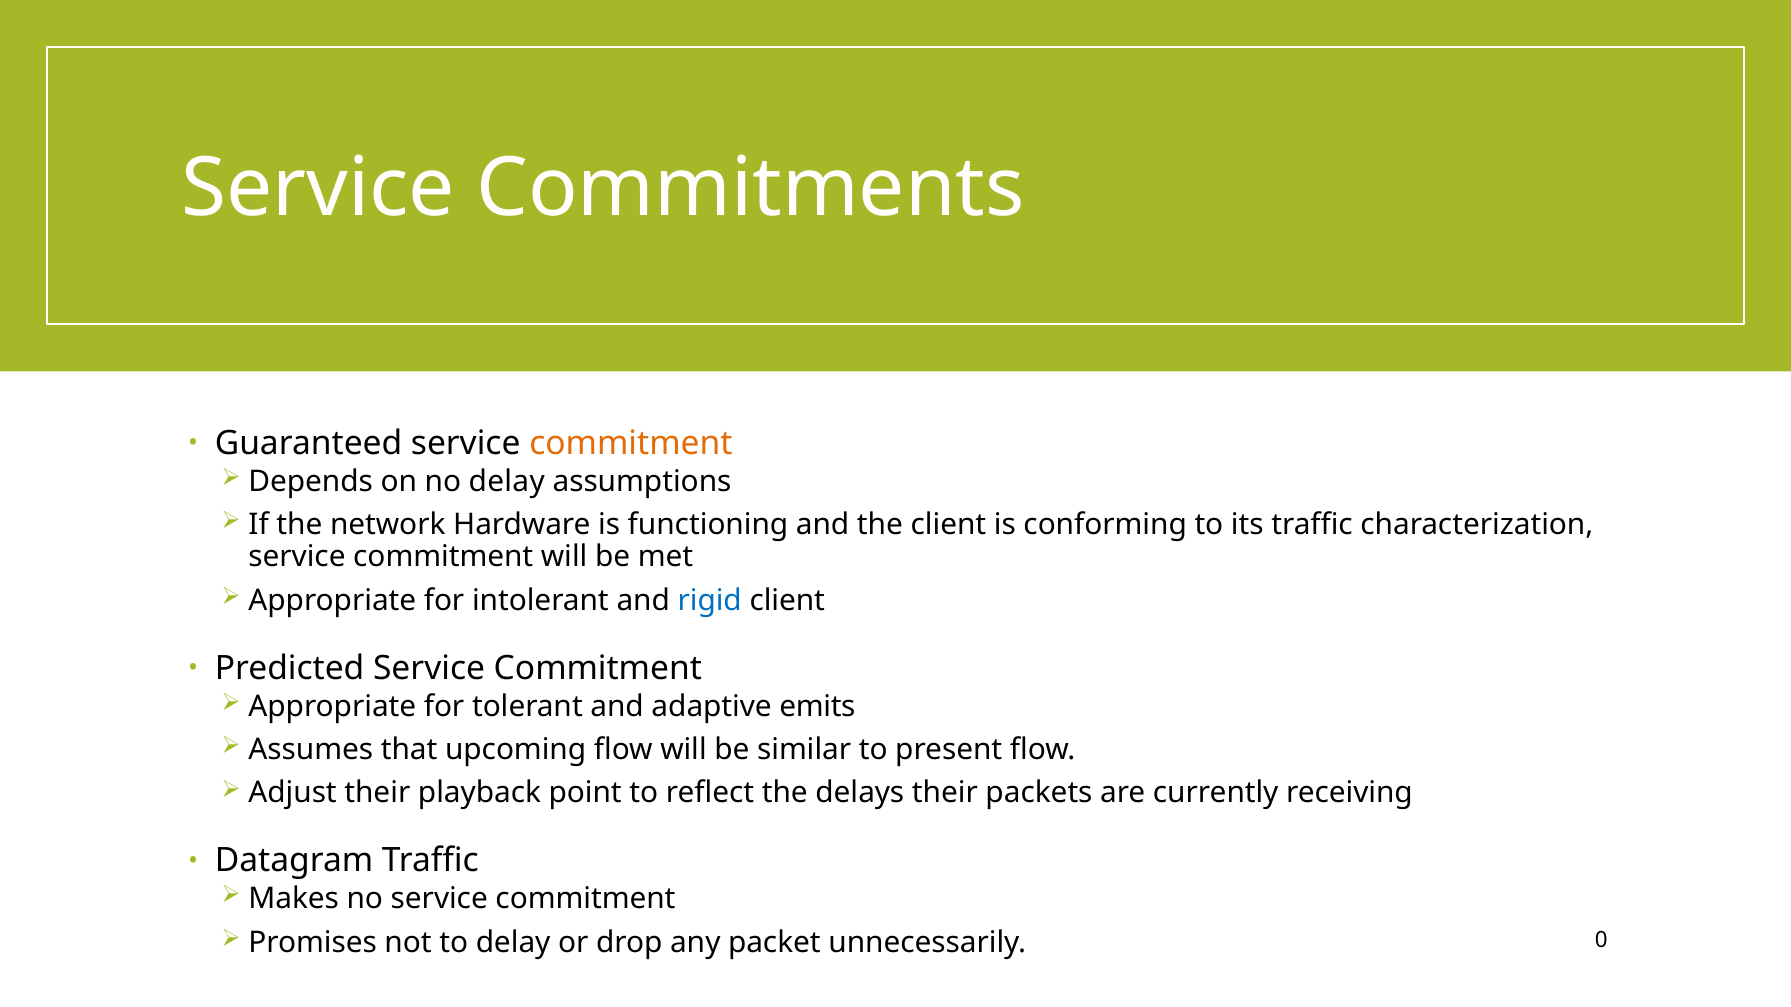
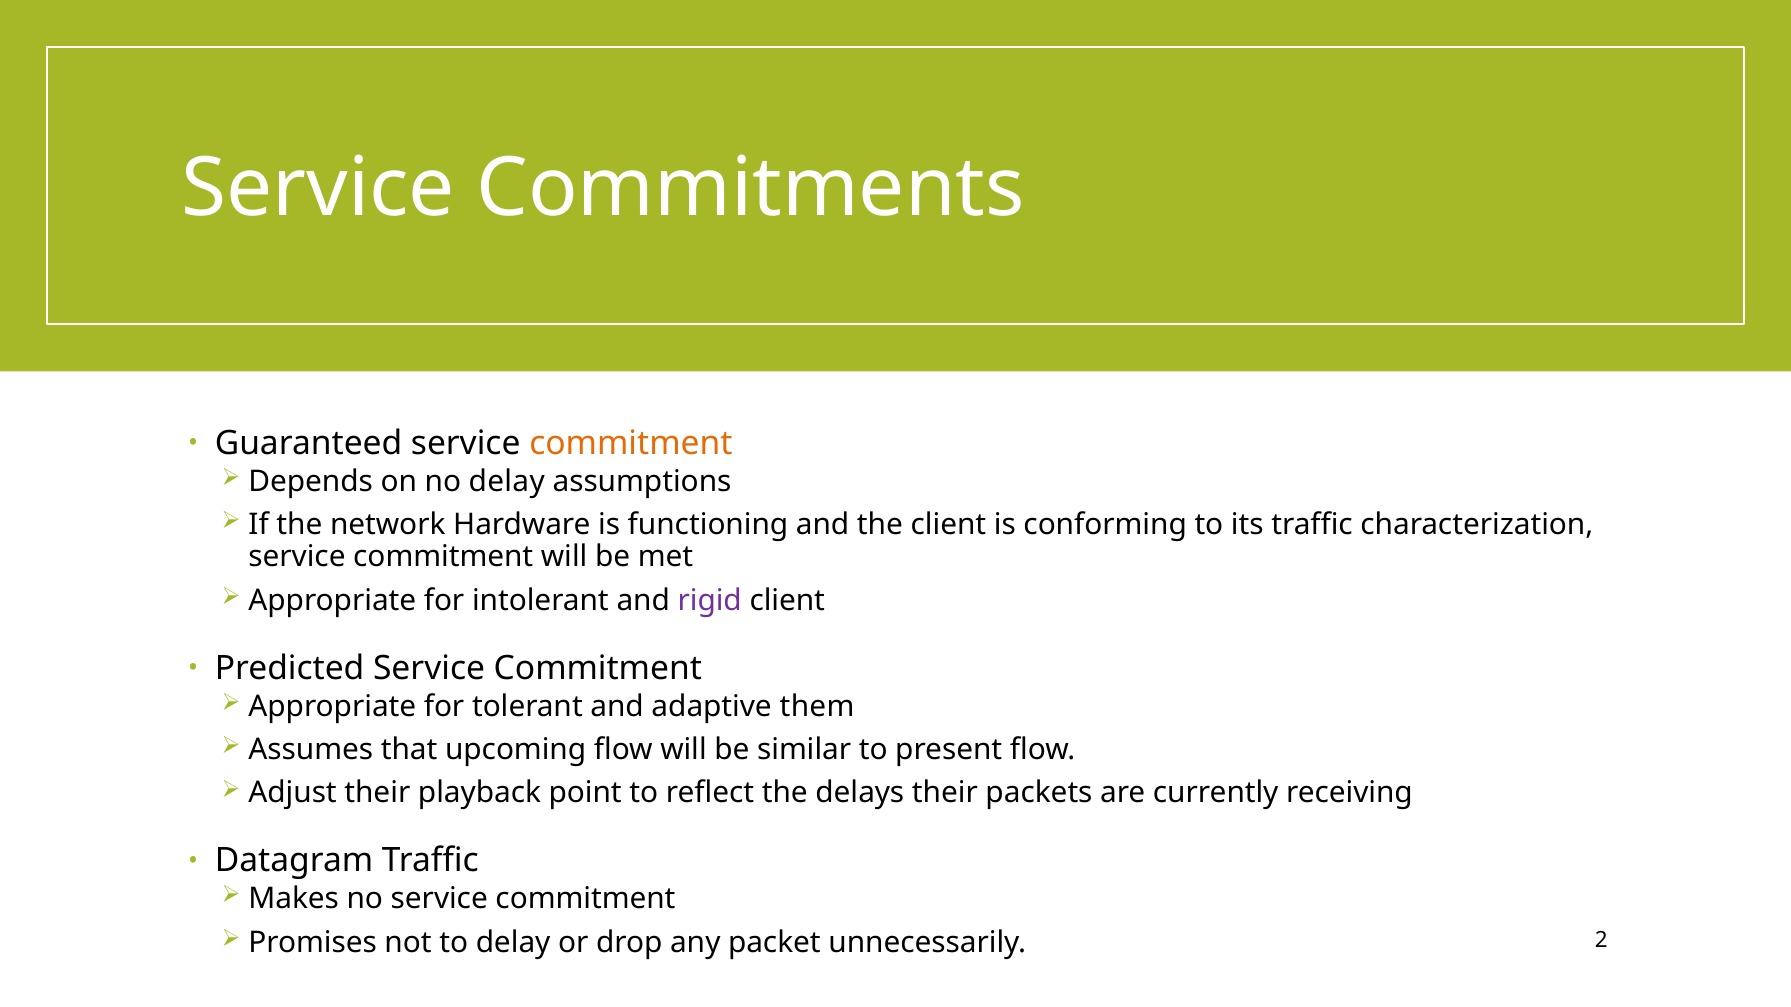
rigid colour: blue -> purple (710, 601)
emits: emits -> them (817, 707)
0: 0 -> 2 (1601, 941)
